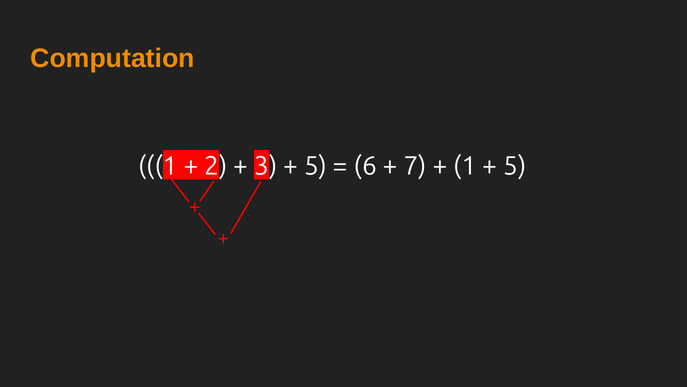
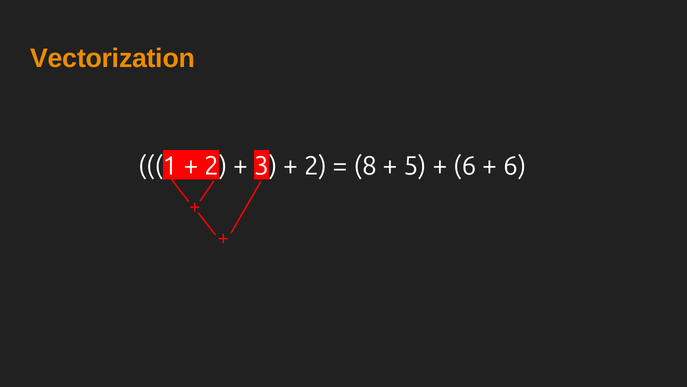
Computation: Computation -> Vectorization (113, 58)
5: 5 -> 2 (316, 166)
6: 6 -> 8 (365, 166)
7: 7 -> 5 (415, 166)
1: 1 -> 6 (465, 166)
5: 5 -> 6 (515, 166)
